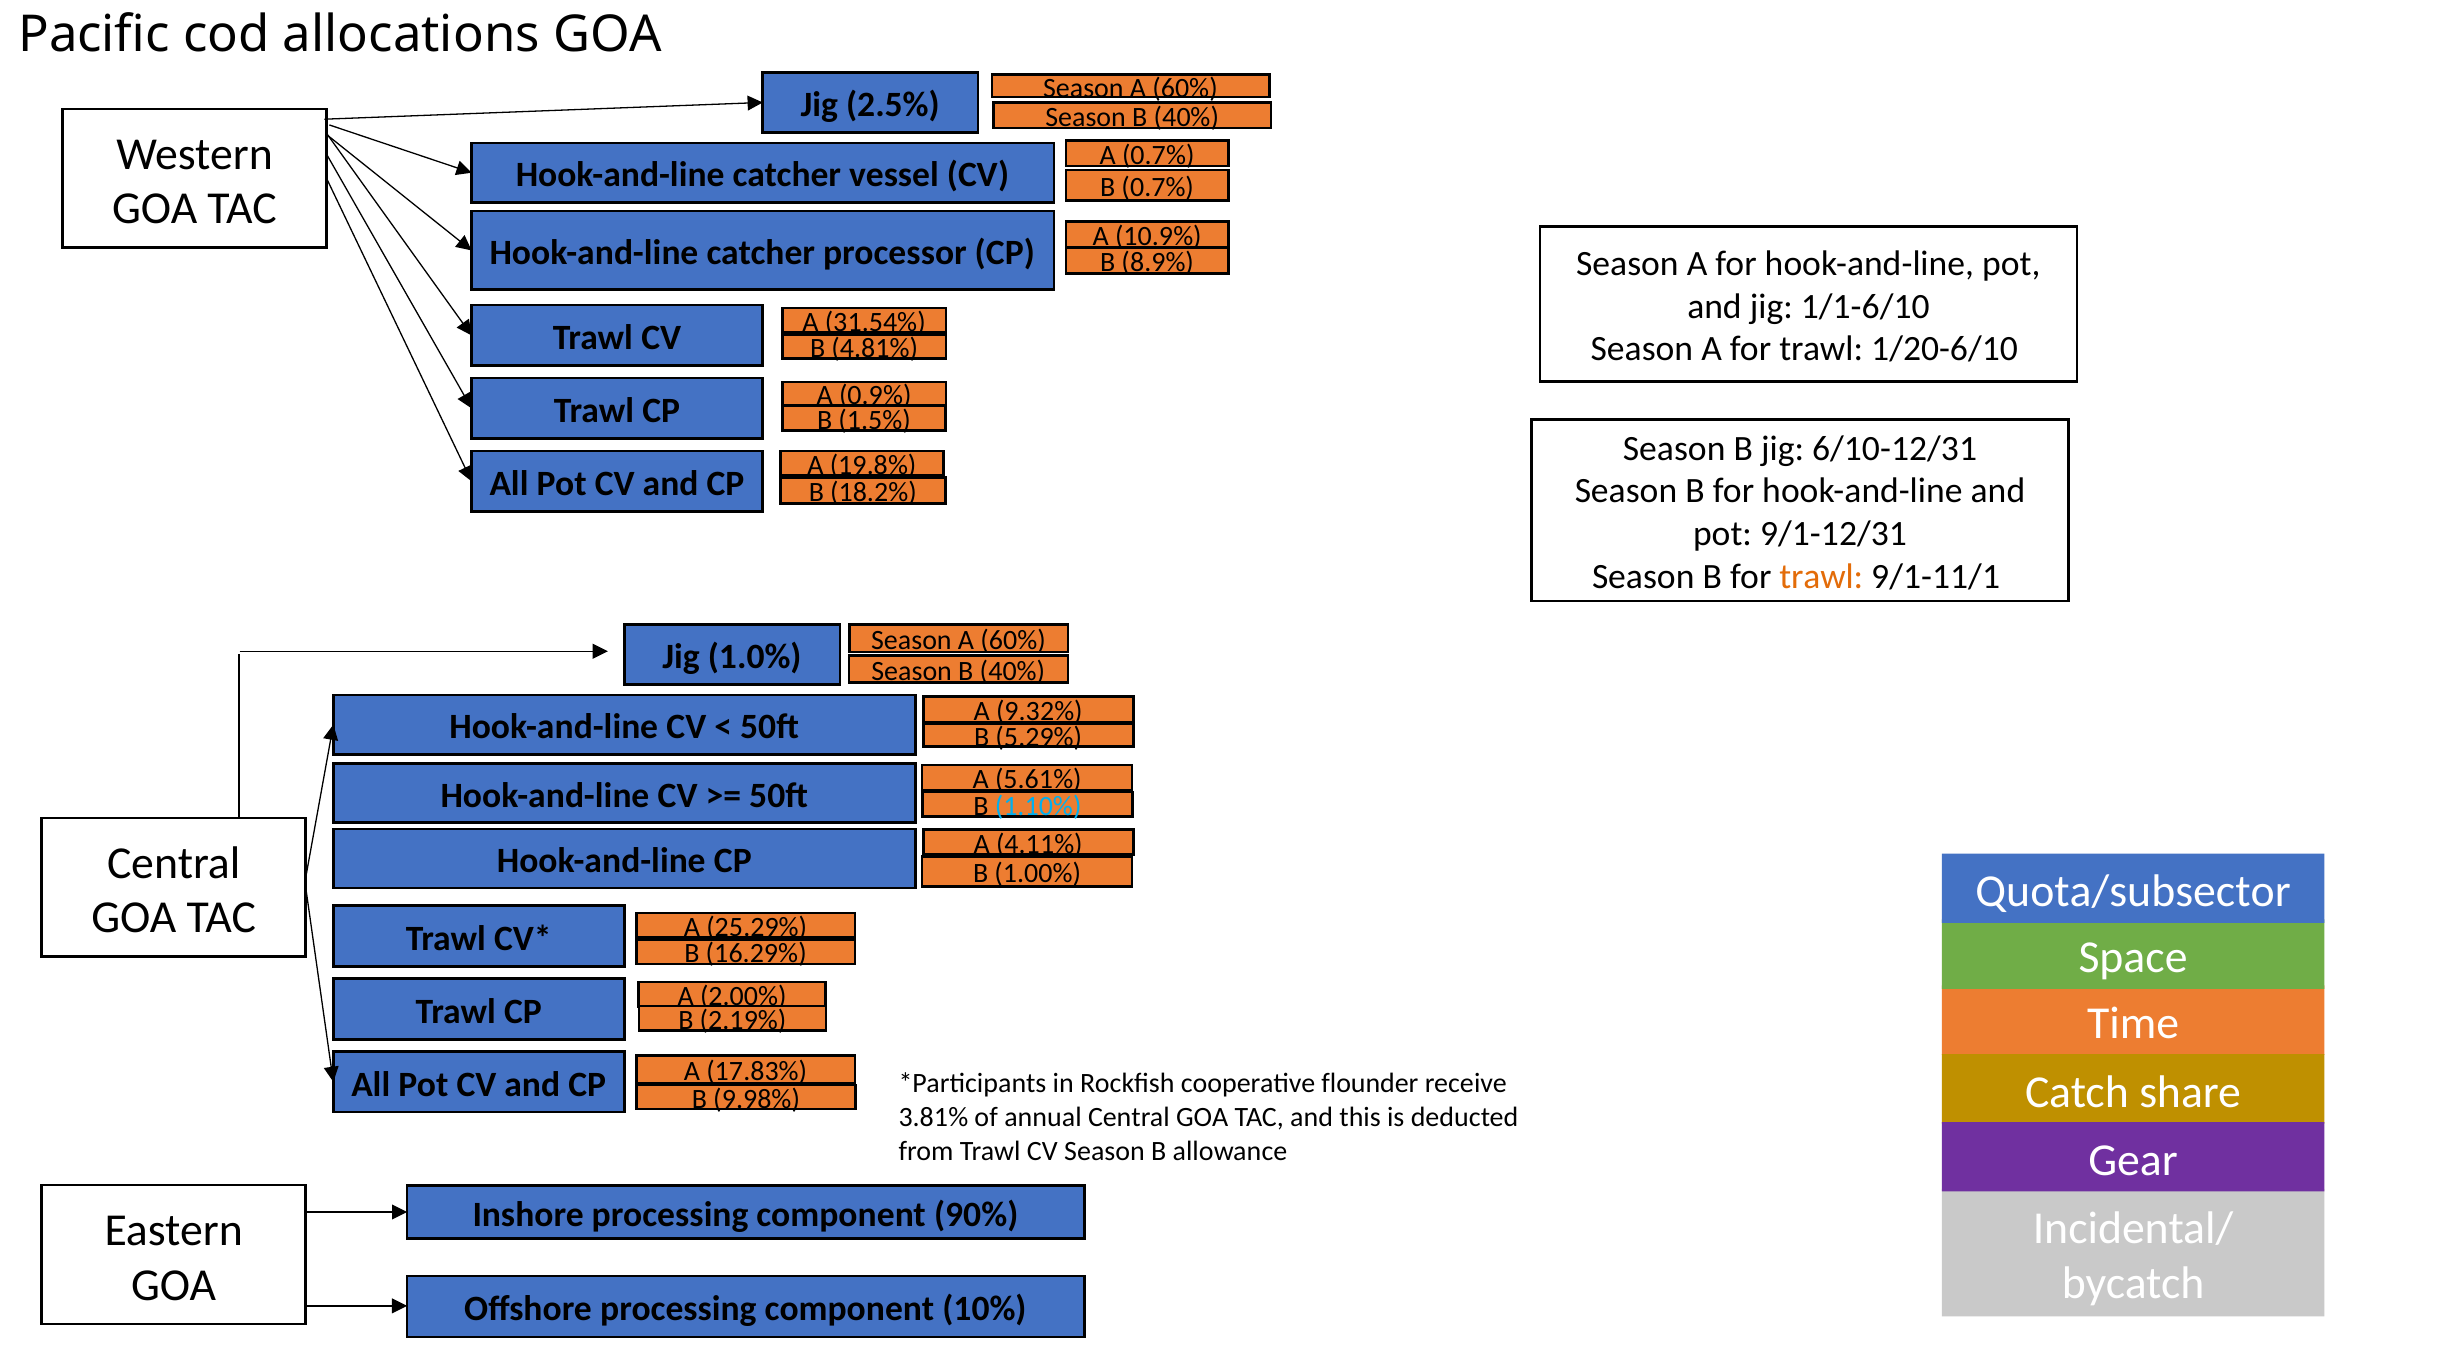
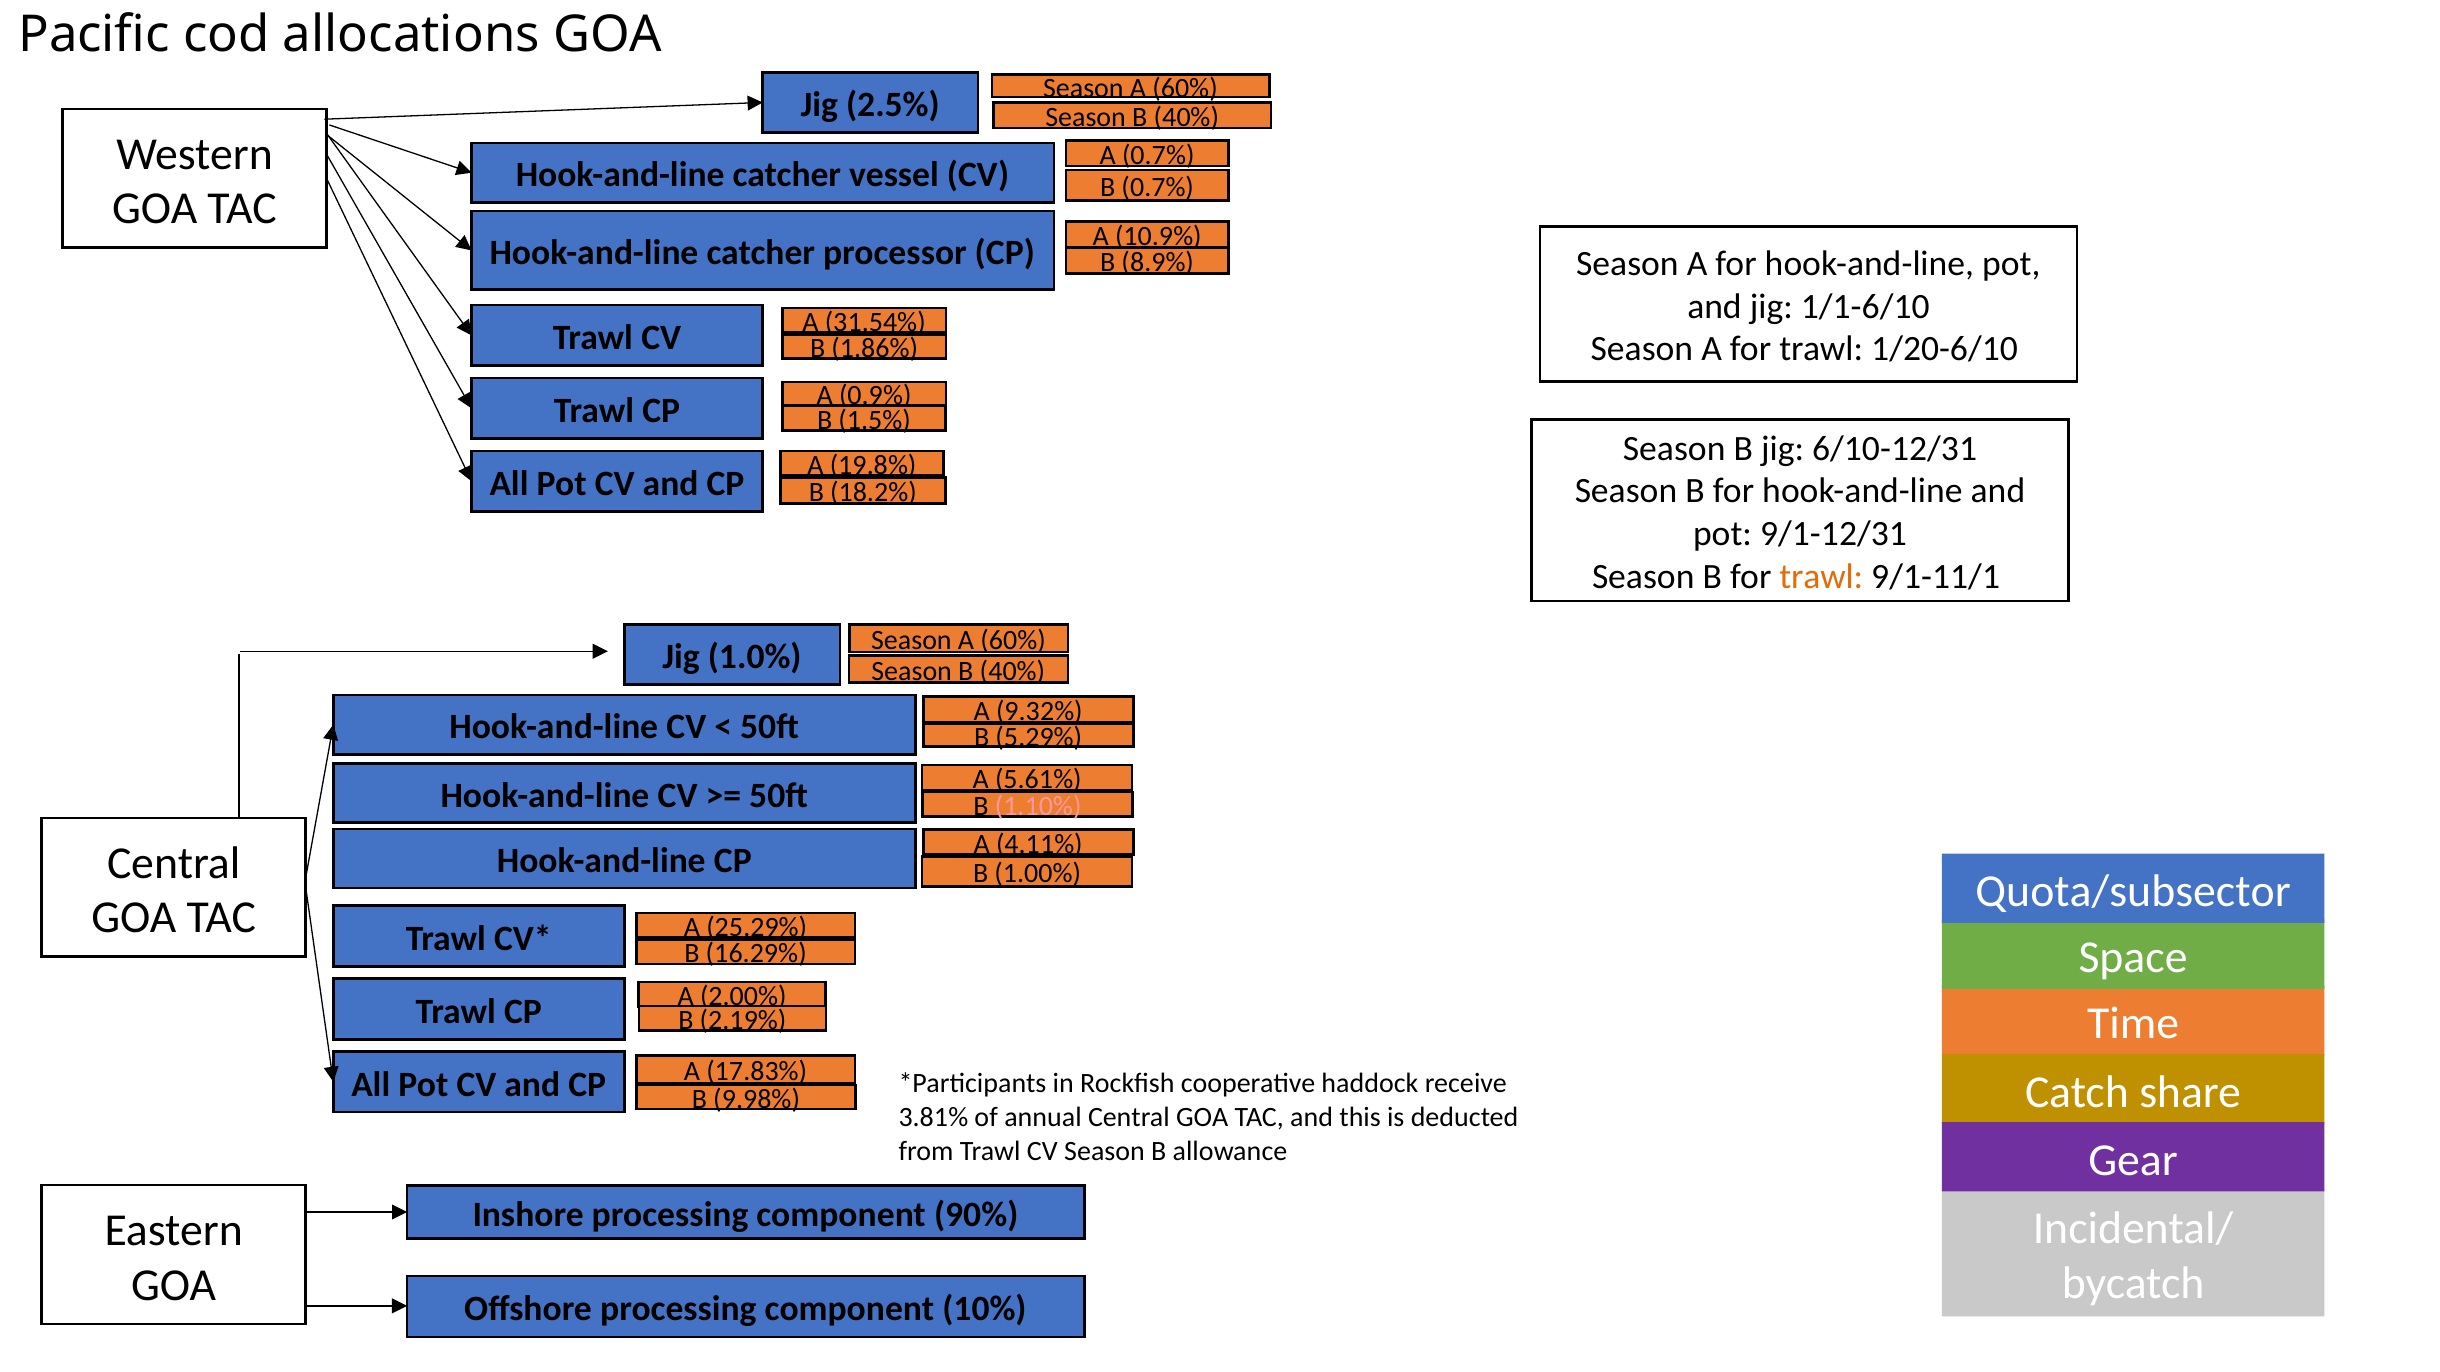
4.81%: 4.81% -> 1.86% (875, 348)
1.10% colour: light blue -> pink (1038, 807)
flounder: flounder -> haddock (1370, 1084)
